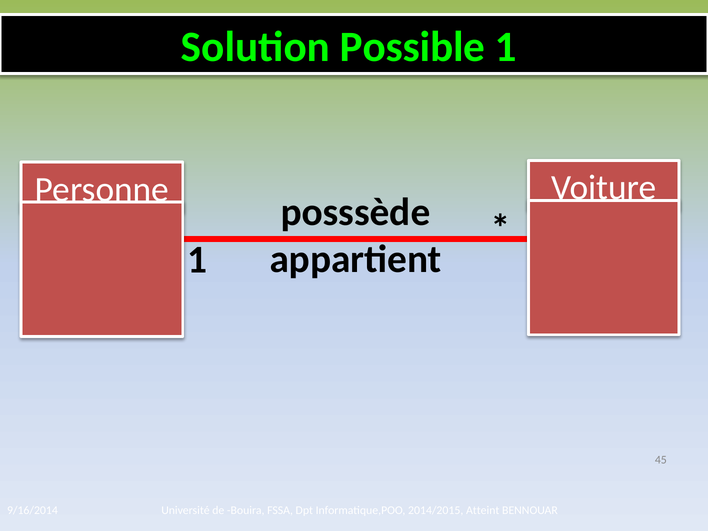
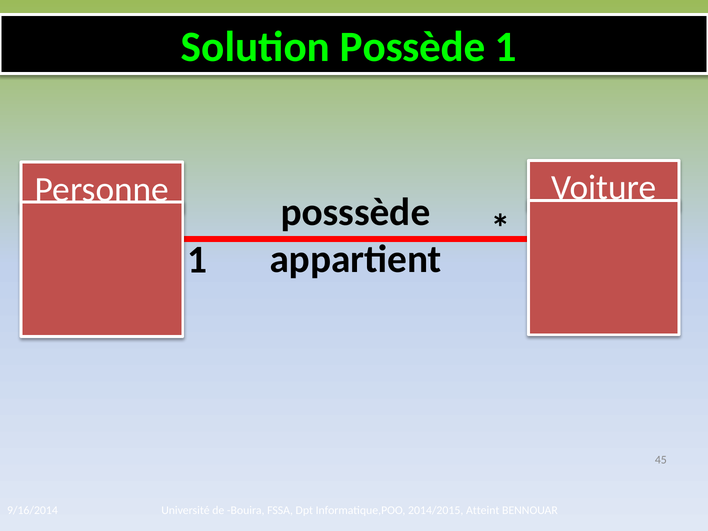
Possible: Possible -> Possède (413, 47)
